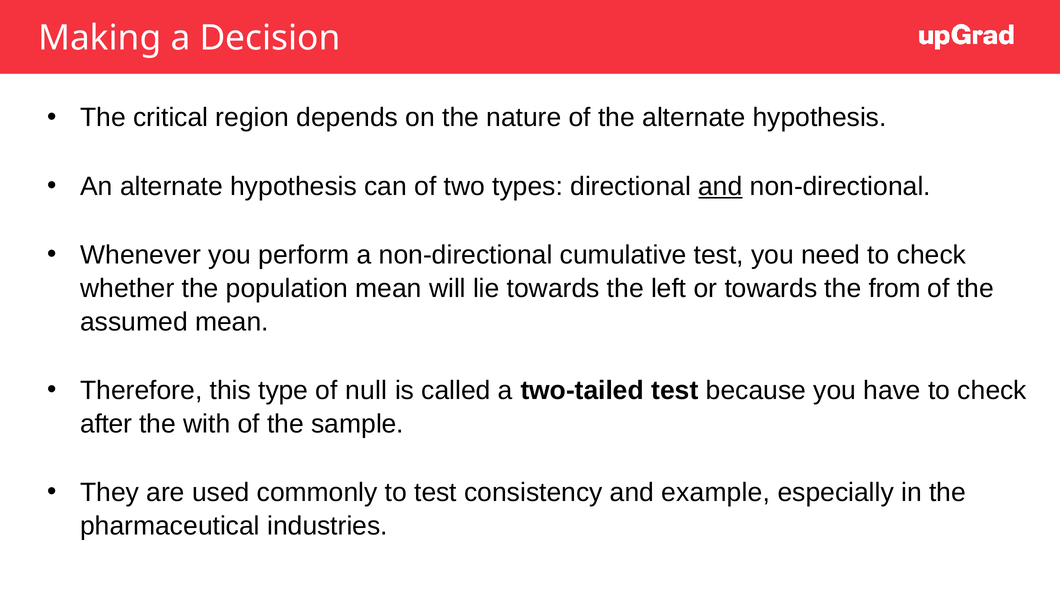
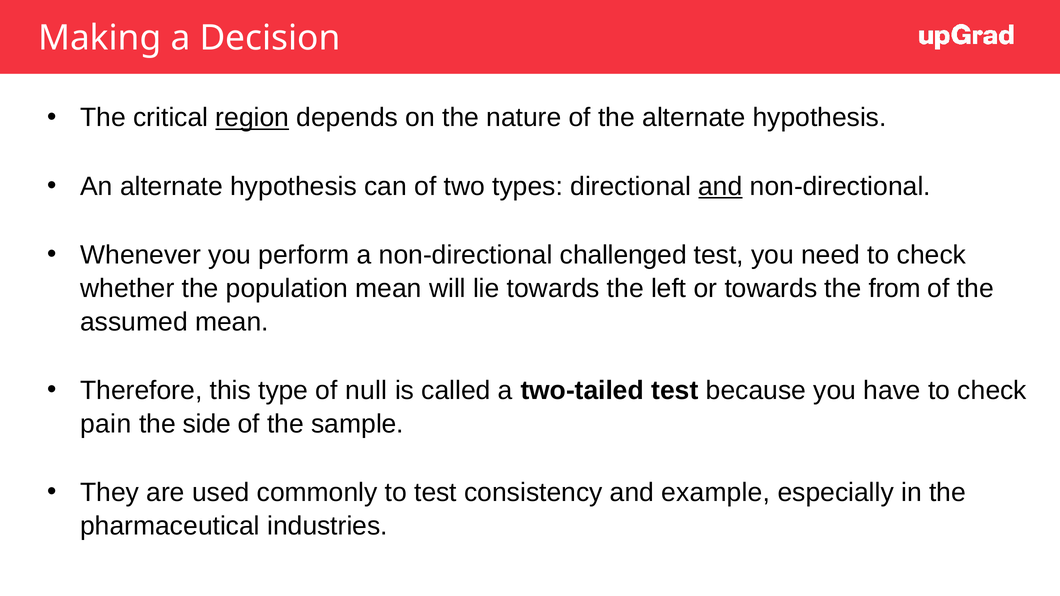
region underline: none -> present (252, 118)
cumulative: cumulative -> challenged (623, 255)
after: after -> pain (106, 424)
with: with -> side (207, 424)
